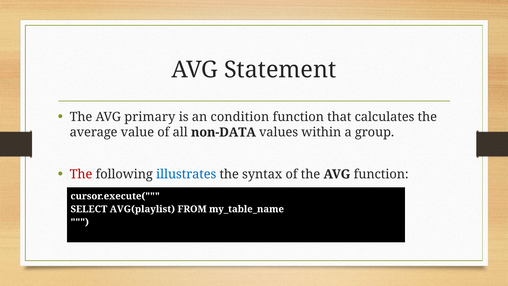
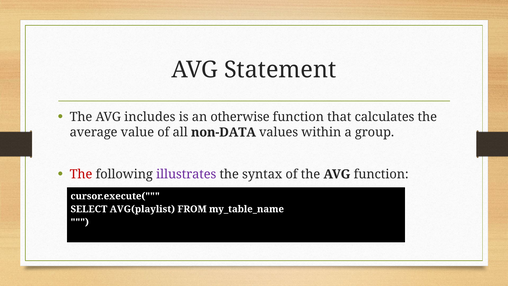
primary: primary -> includes (150, 117)
condition: condition -> otherwise (240, 117)
illustrates colour: blue -> purple (186, 174)
